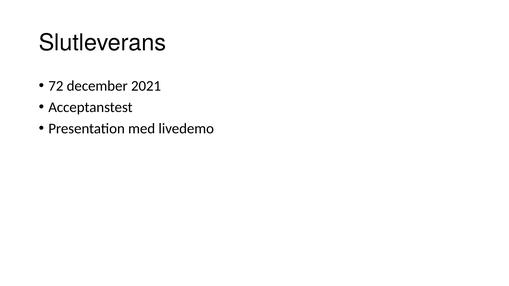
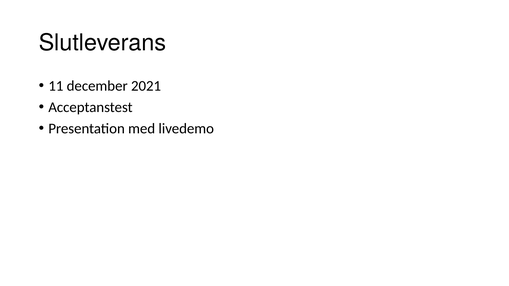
72: 72 -> 11 (56, 86)
